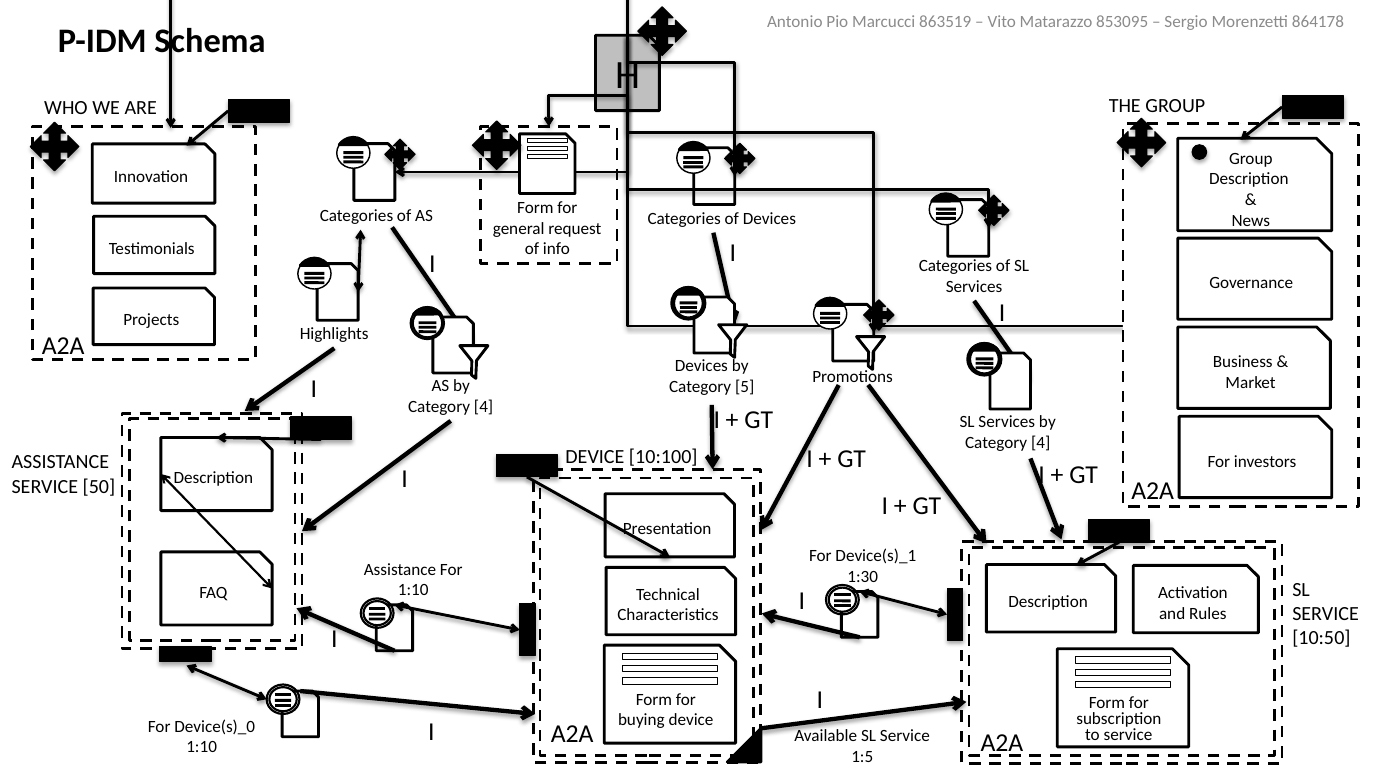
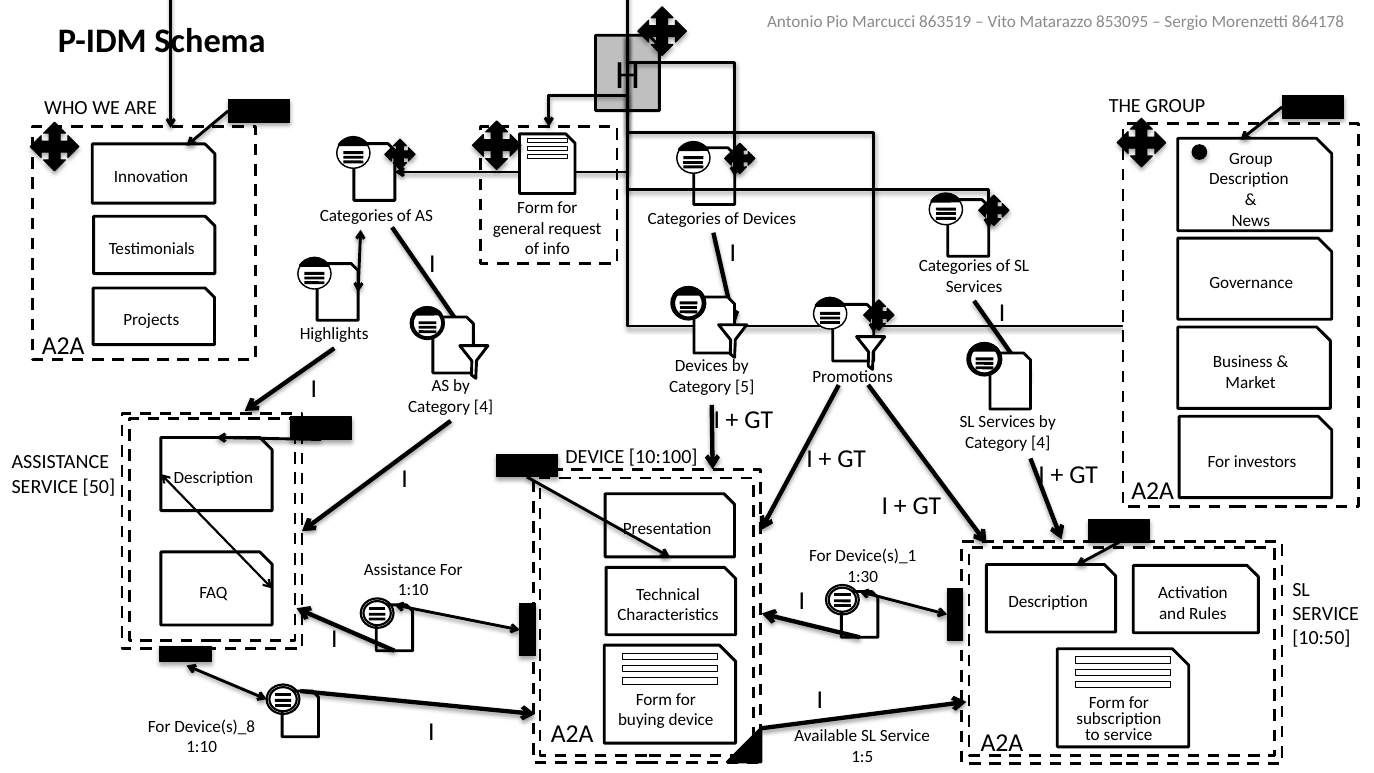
Device(s)_0: Device(s)_0 -> Device(s)_8 (215, 726)
